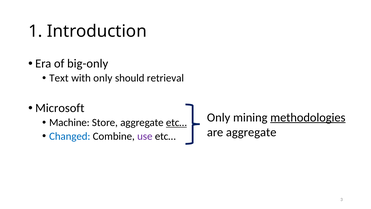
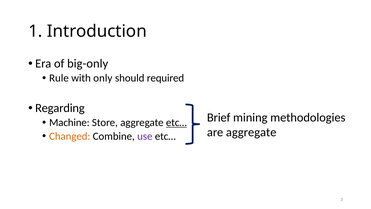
Text: Text -> Rule (59, 78)
retrieval: retrieval -> required (165, 78)
Microsoft: Microsoft -> Regarding (60, 108)
Only: Only -> Brief (219, 117)
methodologies underline: present -> none (308, 117)
Changed colour: blue -> orange (70, 136)
